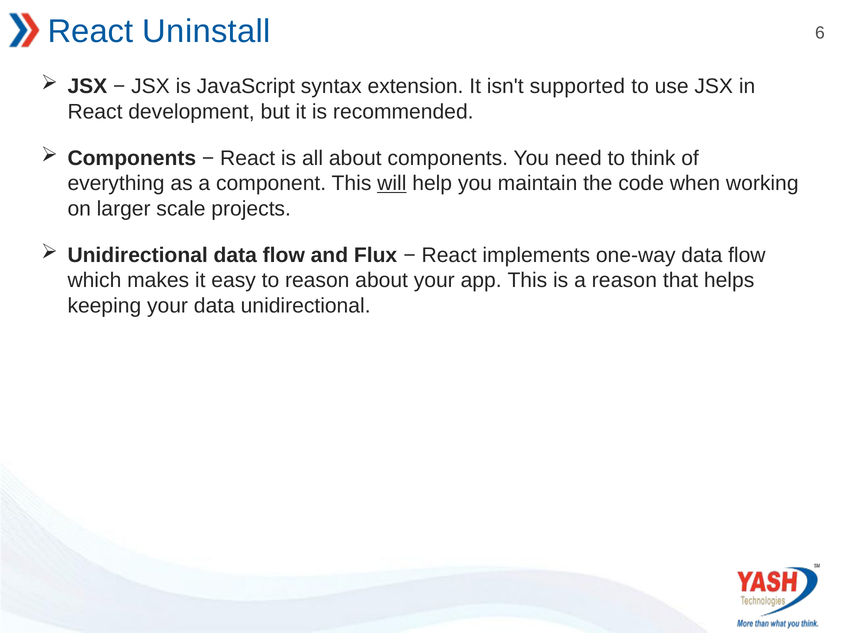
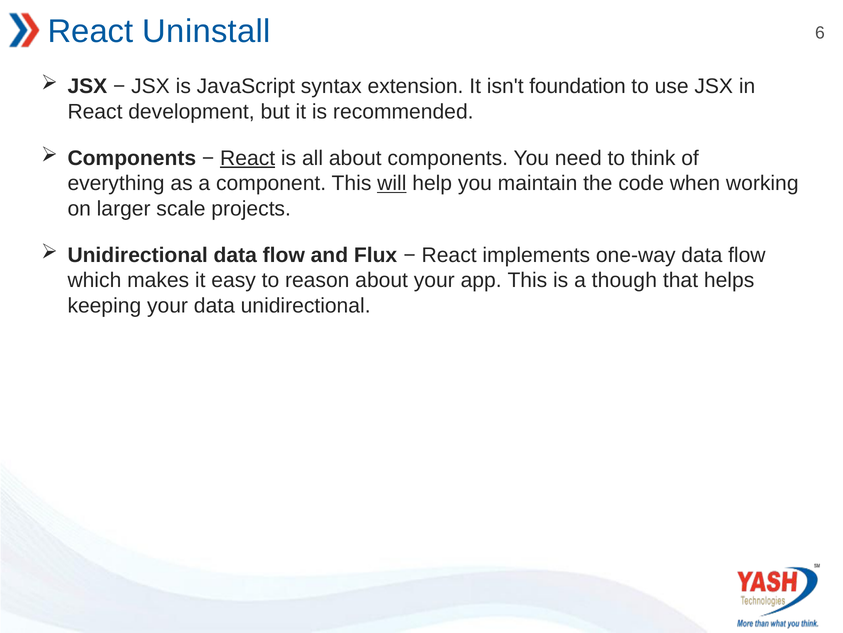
supported: supported -> foundation (578, 86)
React underline: none -> present (248, 158)
a reason: reason -> though (624, 280)
